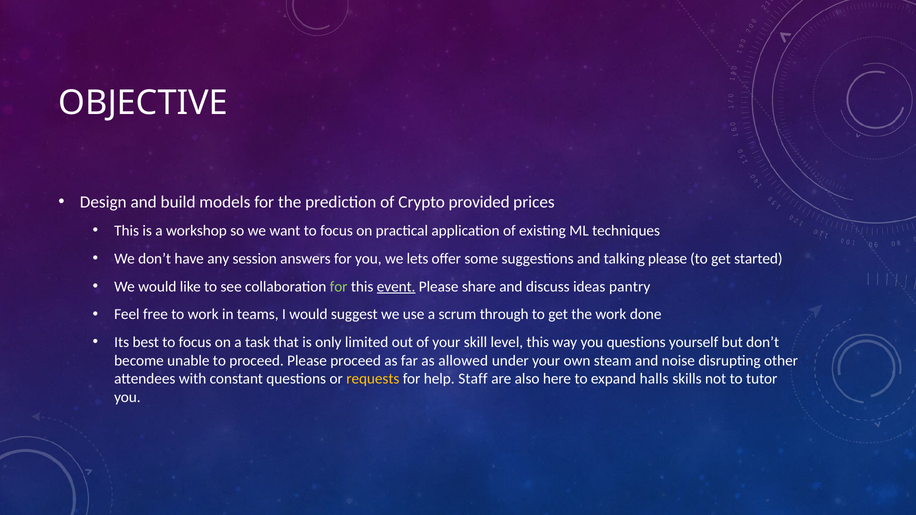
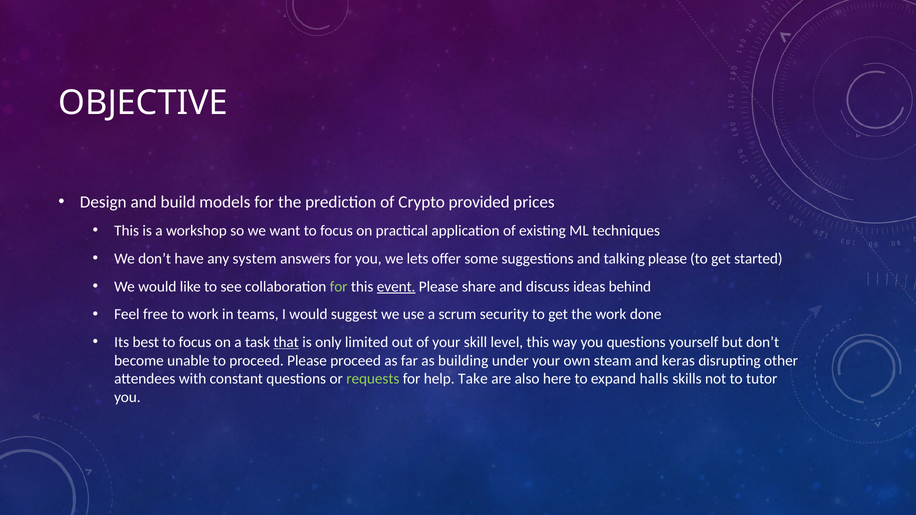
session: session -> system (255, 259)
pantry: pantry -> behind (630, 287)
through: through -> security (504, 315)
that underline: none -> present (286, 342)
allowed: allowed -> building (463, 361)
noise: noise -> keras (678, 361)
requests colour: yellow -> light green (373, 379)
Staff: Staff -> Take (473, 379)
